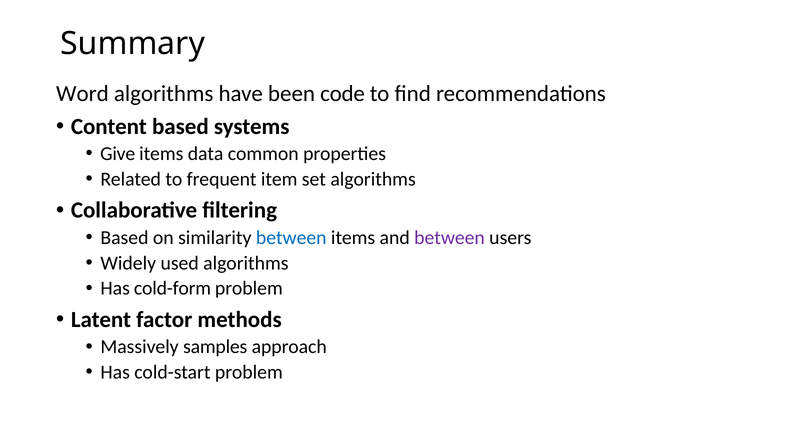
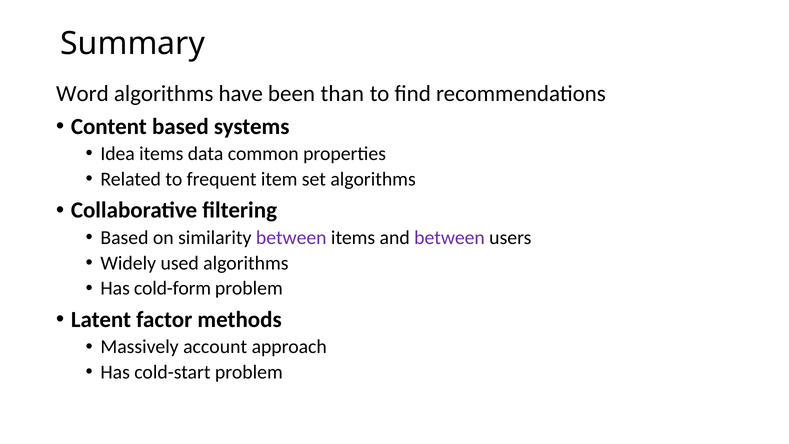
code: code -> than (342, 93)
Give: Give -> Idea (118, 154)
between colour: blue -> purple (291, 238)
samples: samples -> account (215, 347)
